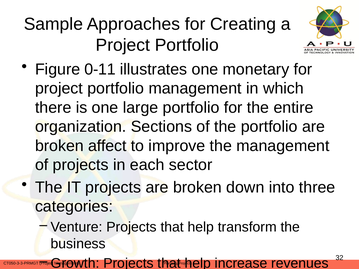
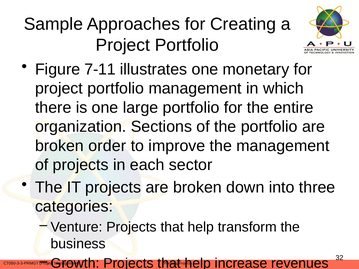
0-11: 0-11 -> 7-11 (100, 69)
affect: affect -> order (107, 146)
